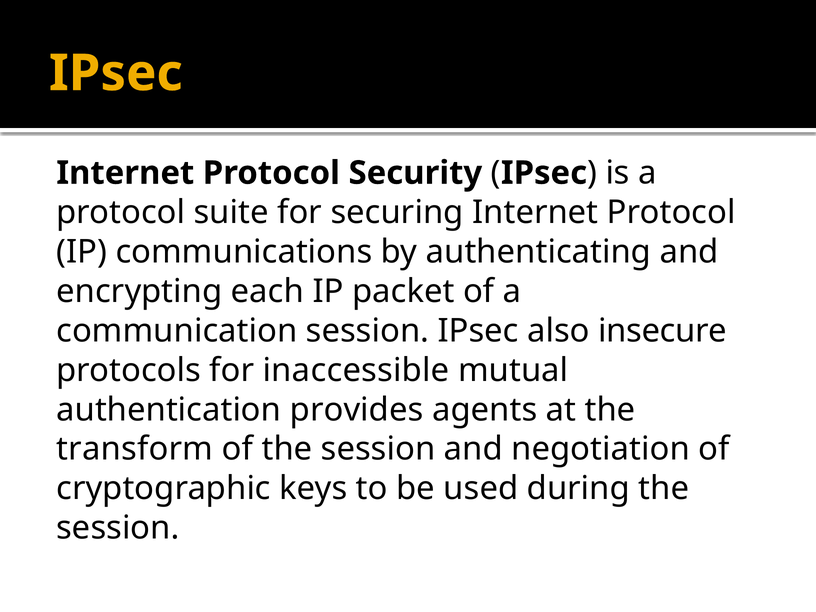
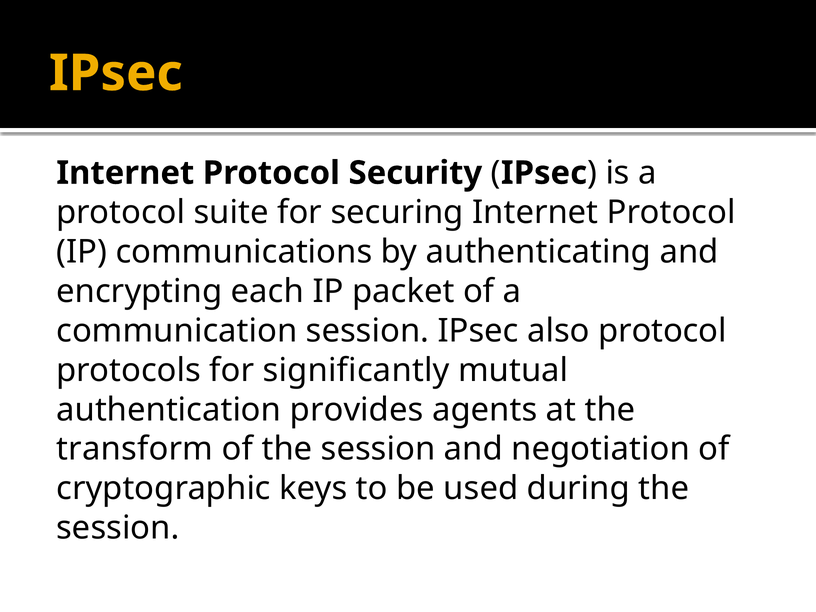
also insecure: insecure -> protocol (662, 331)
inaccessible: inaccessible -> significantly (356, 370)
